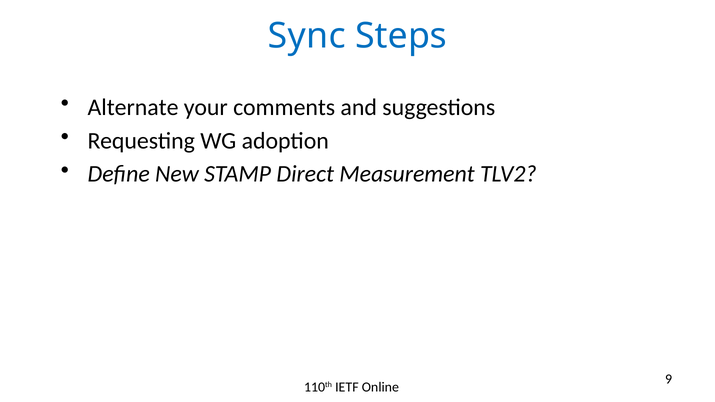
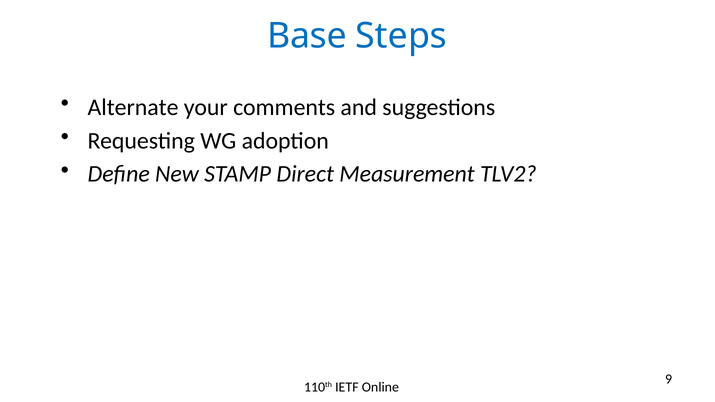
Sync: Sync -> Base (307, 36)
